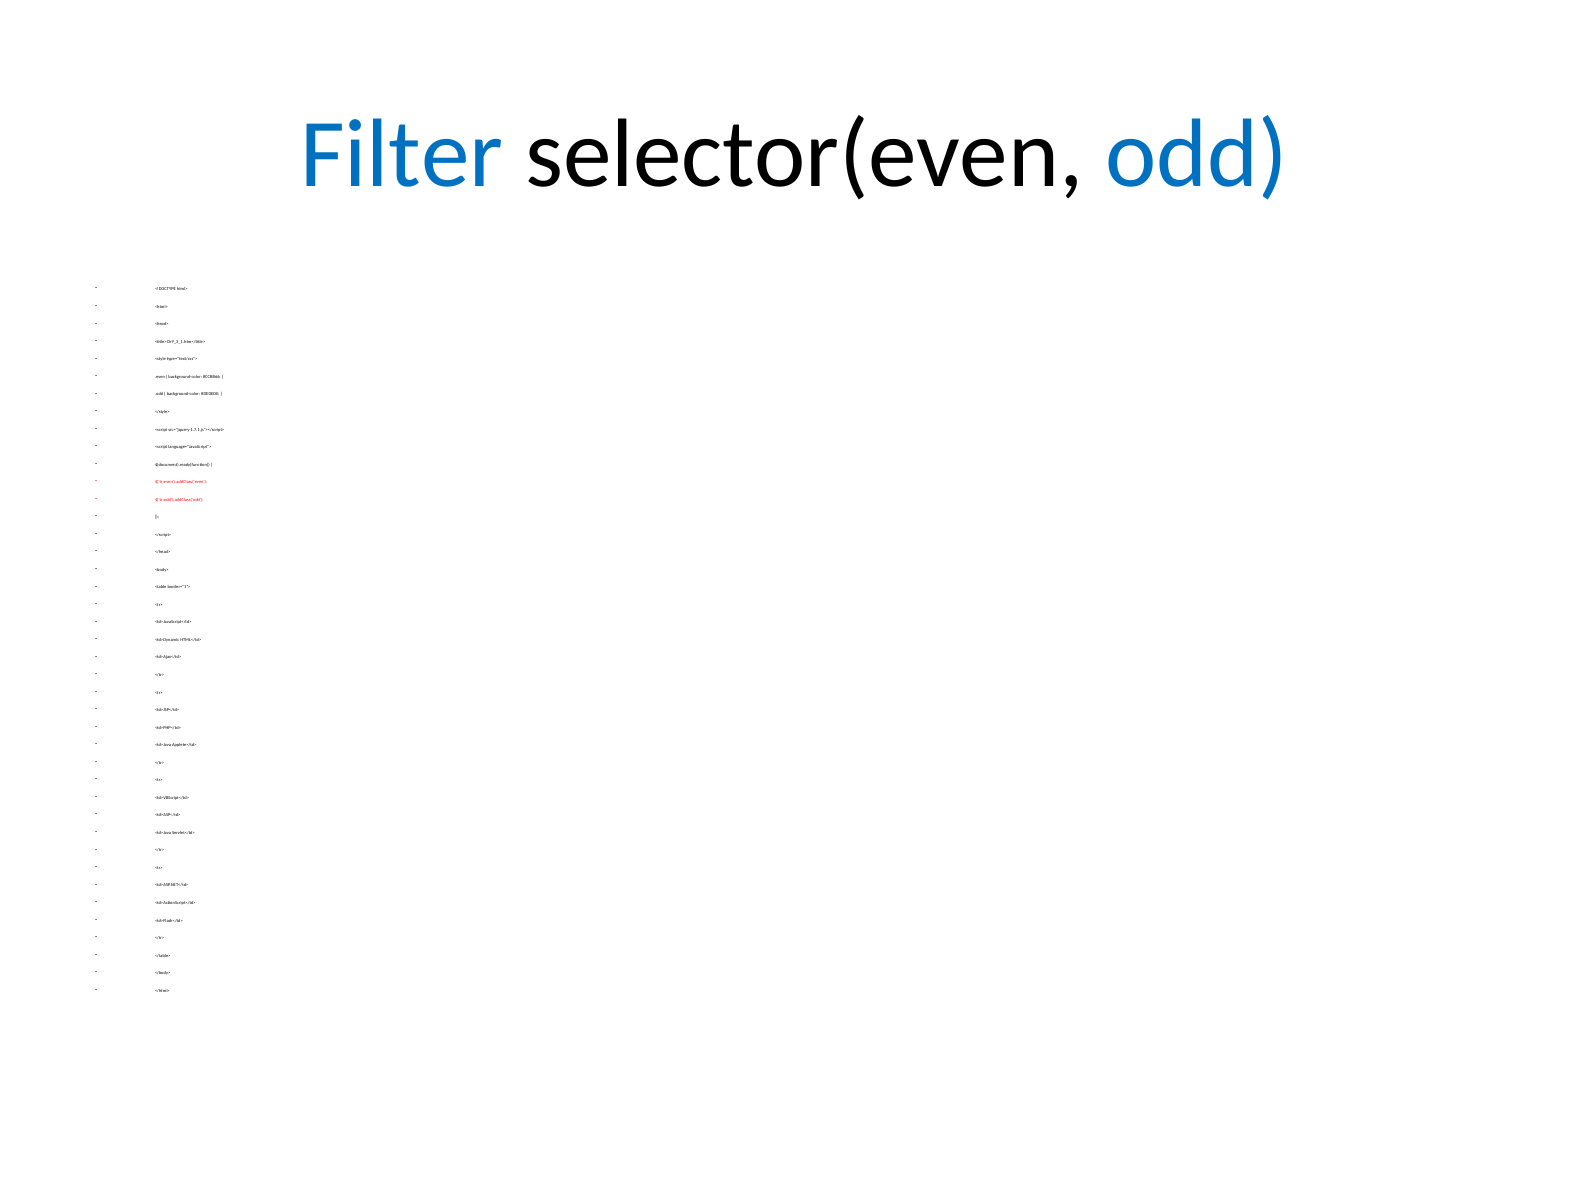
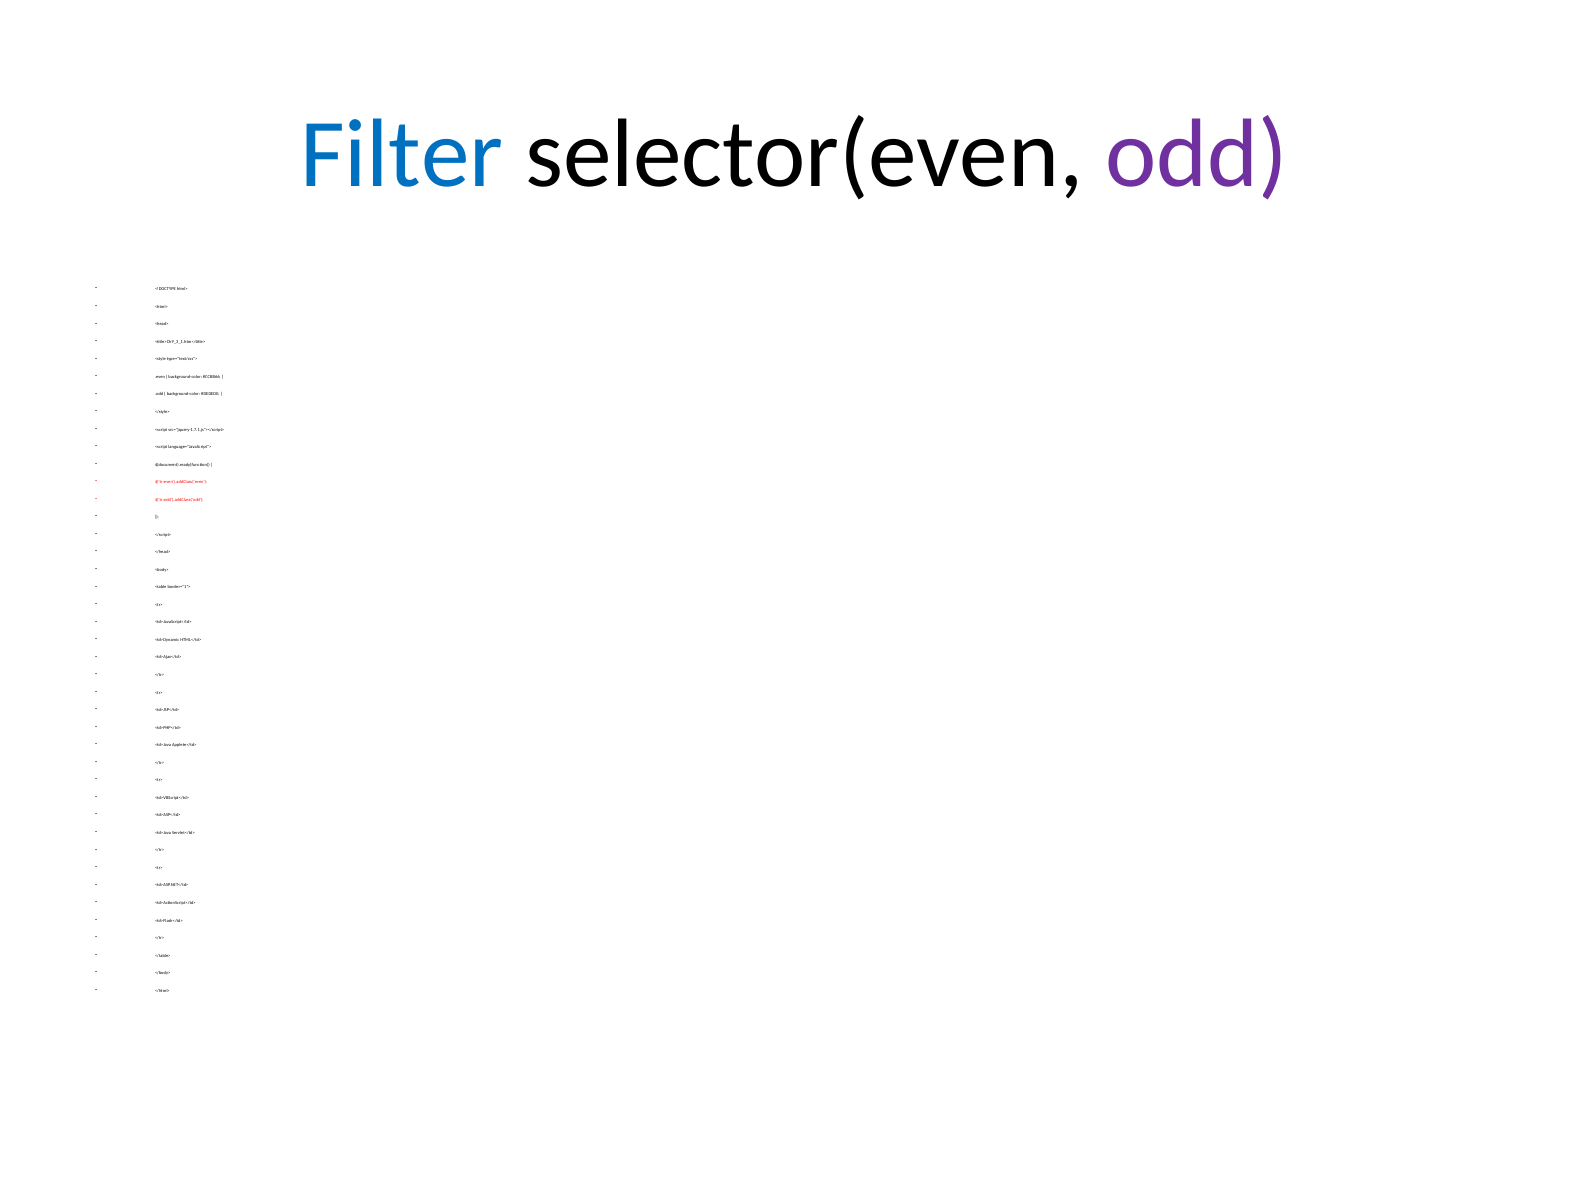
odd colour: blue -> purple (1197, 154)
